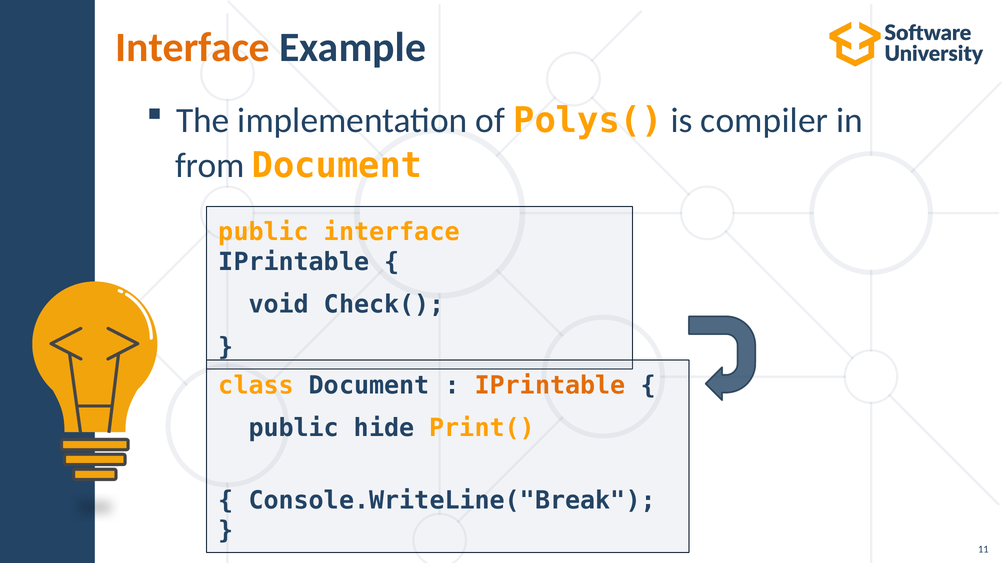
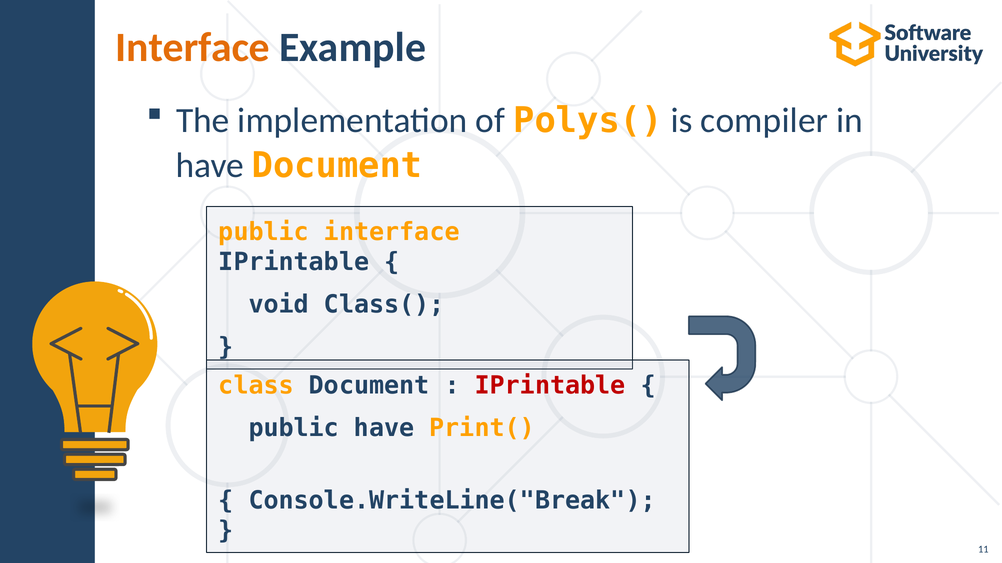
from: from -> have (210, 166)
Check(: Check( -> Class( (384, 305)
IPrintable colour: orange -> red (550, 386)
public hide: hide -> have (384, 429)
